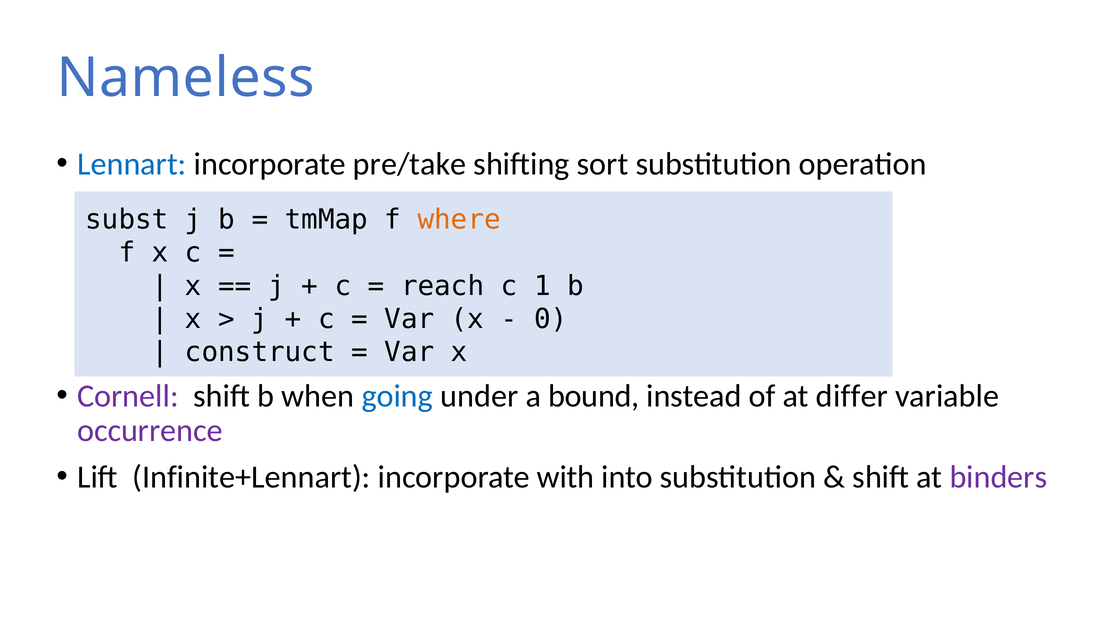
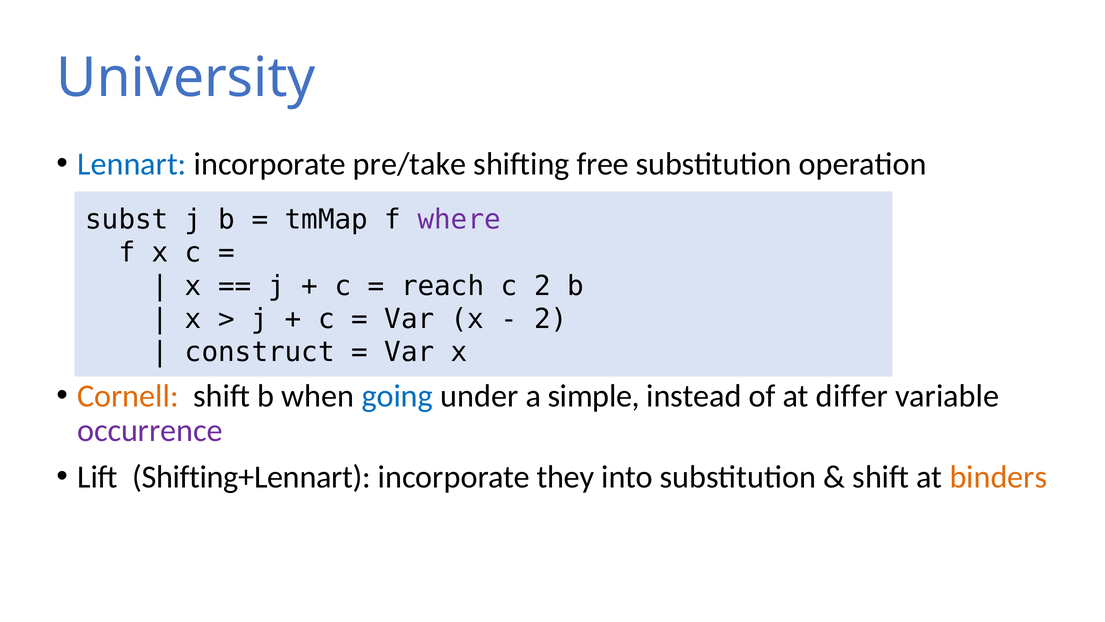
Nameless: Nameless -> University (186, 78)
sort: sort -> free (603, 164)
where colour: orange -> purple (459, 219)
c 1: 1 -> 2 (542, 286)
0: 0 -> 2 (551, 319)
Cornell colour: purple -> orange (128, 396)
bound: bound -> simple (594, 396)
Infinite+Lennart: Infinite+Lennart -> Shifting+Lennart (251, 477)
with: with -> they (566, 477)
binders colour: purple -> orange (998, 477)
